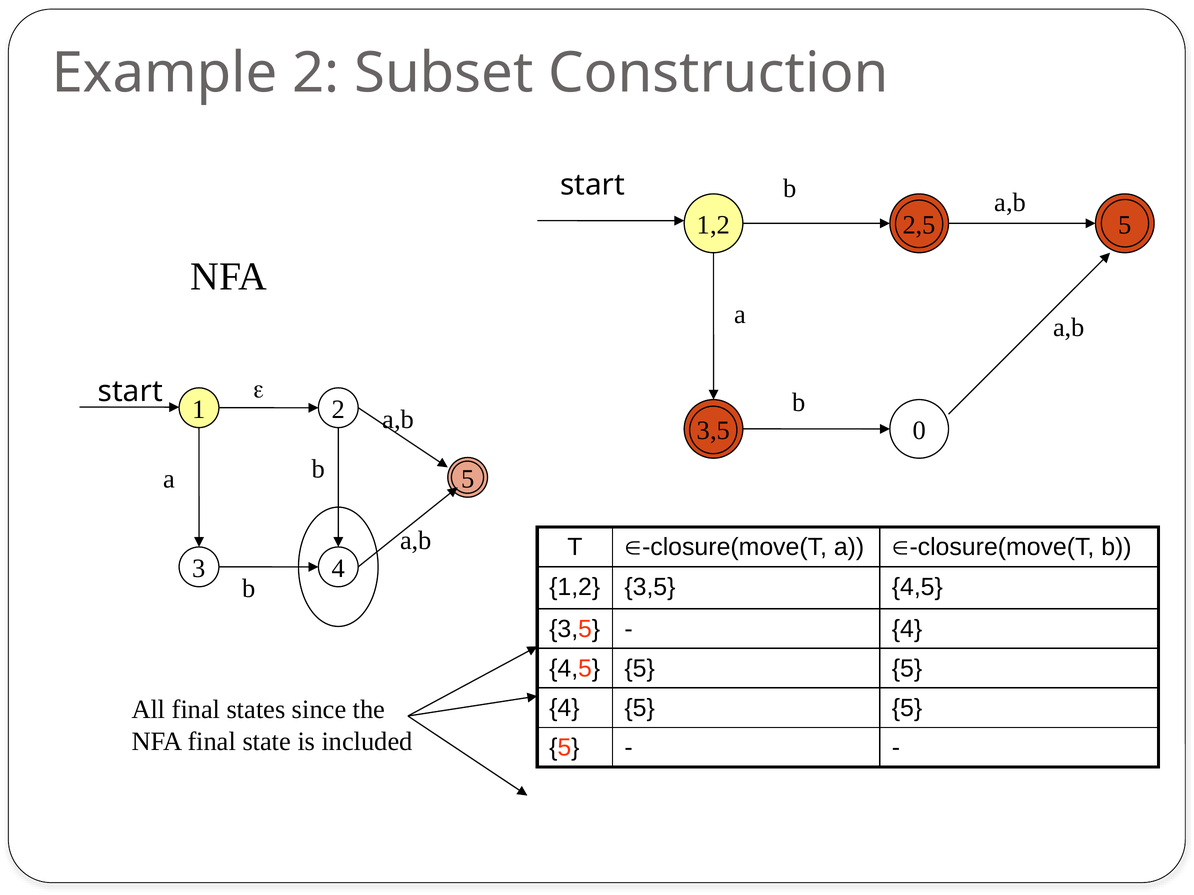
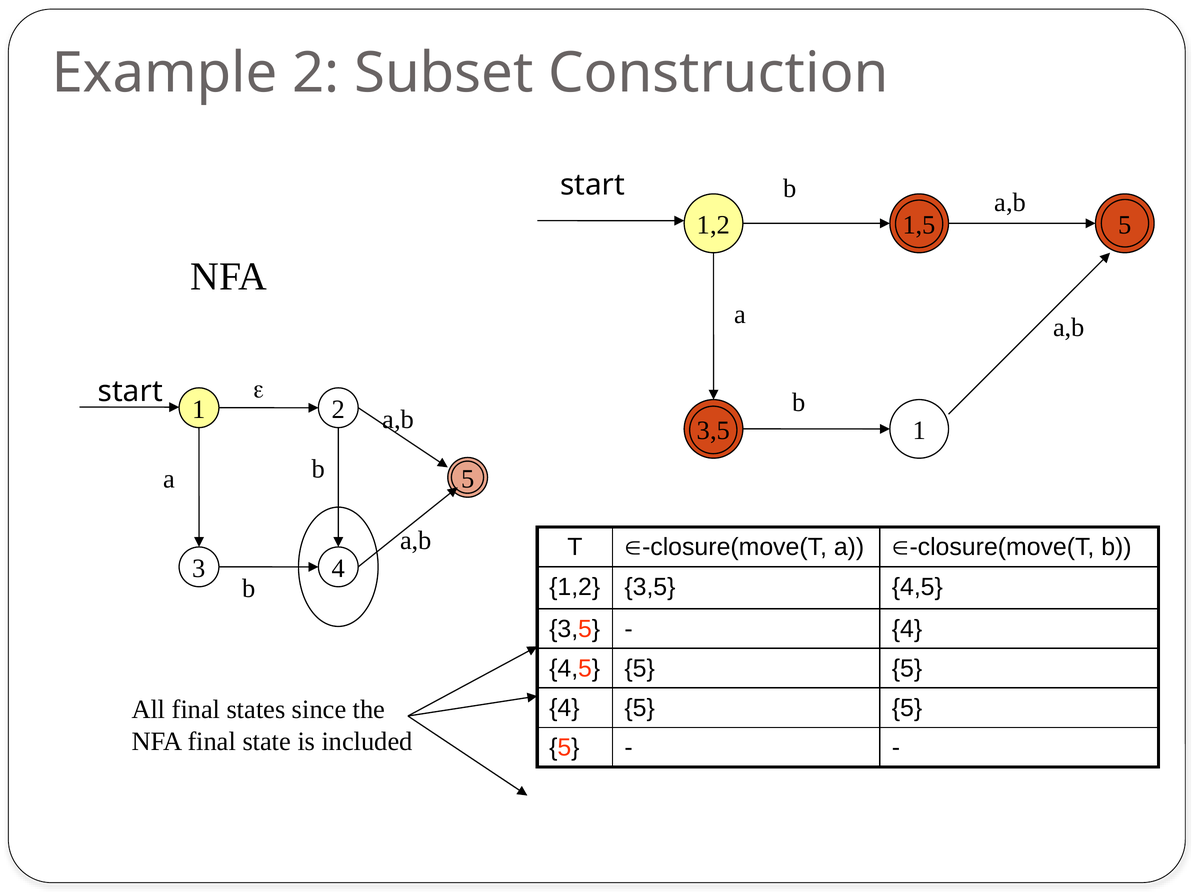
2,5: 2,5 -> 1,5 (919, 225)
3,5 0: 0 -> 1 (919, 431)
